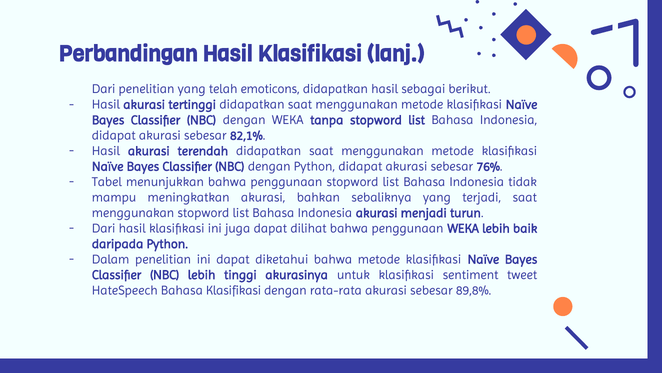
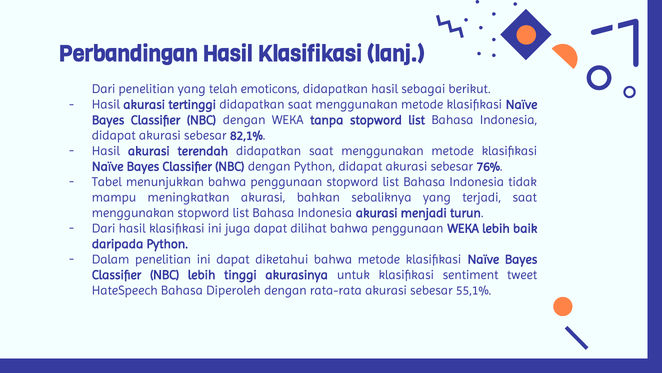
Bahasa Klasifikasi: Klasifikasi -> Diperoleh (233, 290)
89,8%: 89,8% -> 55,1% (474, 290)
